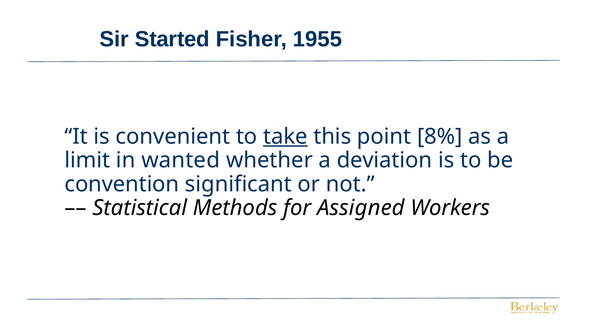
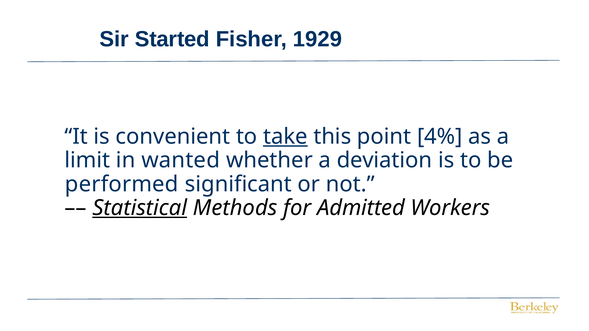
1955: 1955 -> 1929 (318, 39)
8%: 8% -> 4% (440, 137)
convention: convention -> performed (122, 184)
Statistical underline: none -> present (140, 208)
Assigned: Assigned -> Admitted (361, 208)
